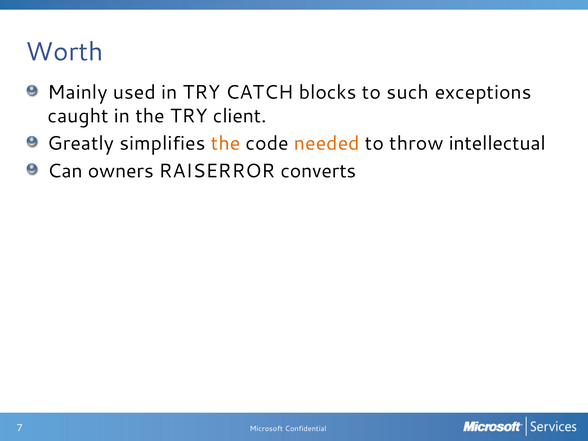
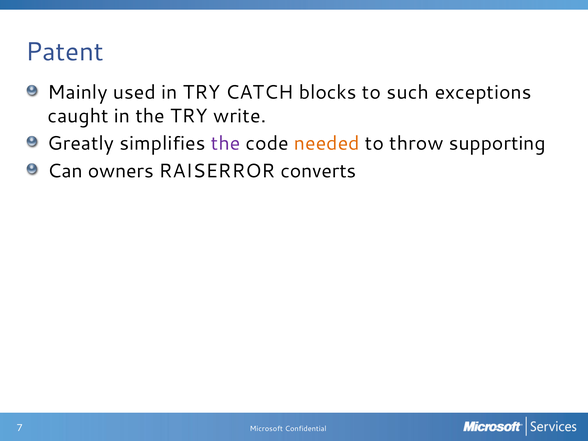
Worth: Worth -> Patent (65, 52)
client: client -> write (240, 116)
the colour: orange -> purple (226, 143)
intellectual: intellectual -> supporting (497, 143)
